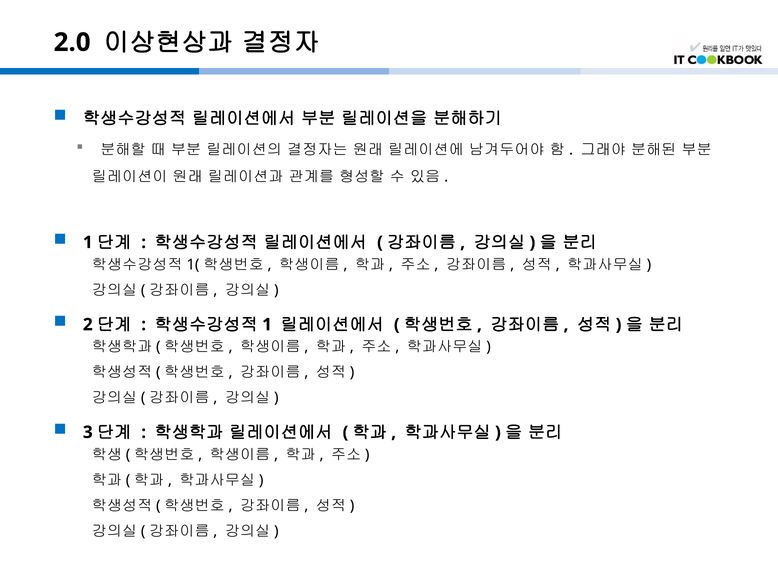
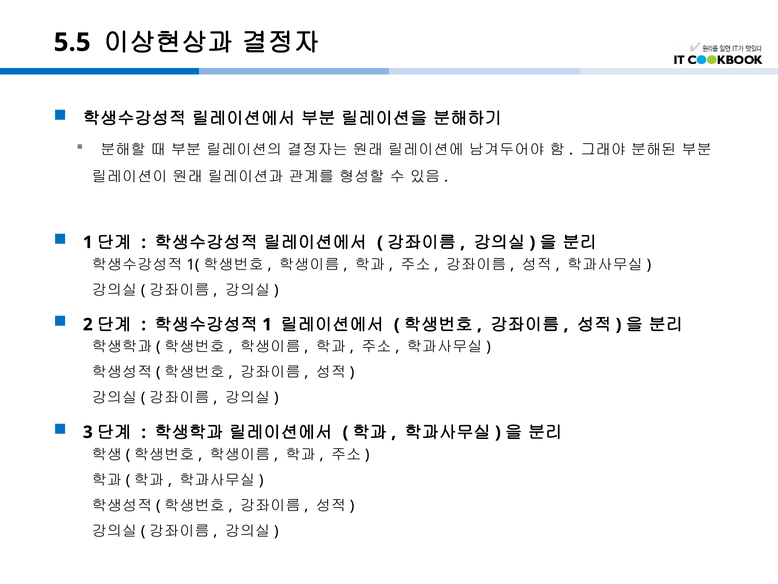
2.0: 2.0 -> 5.5 (72, 42)
